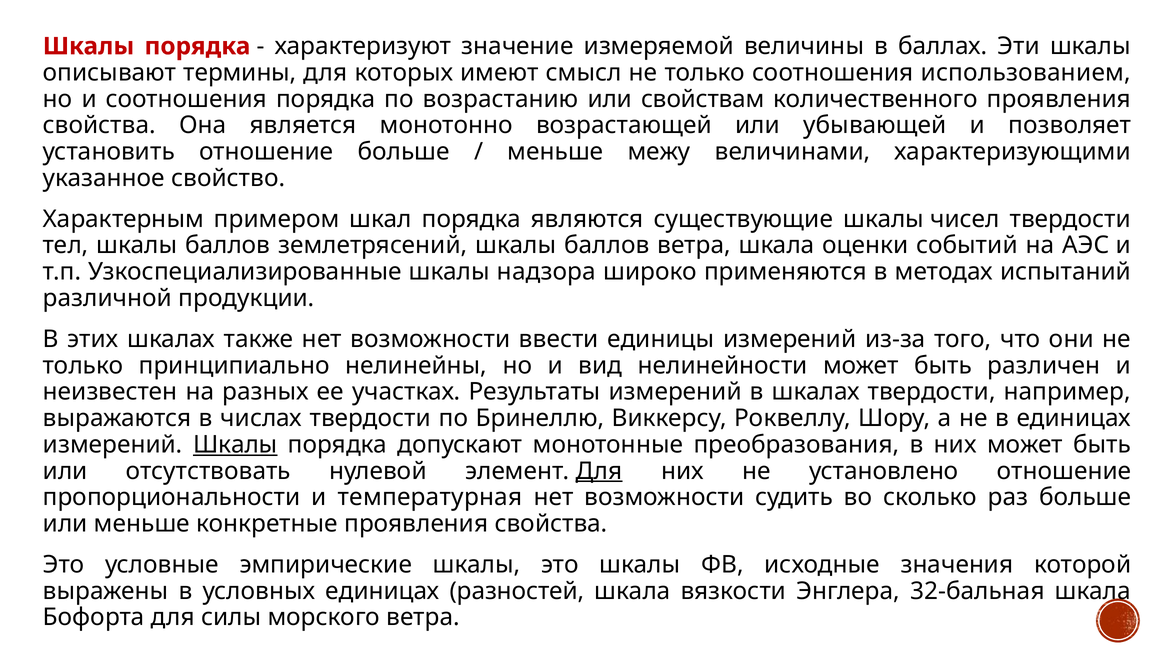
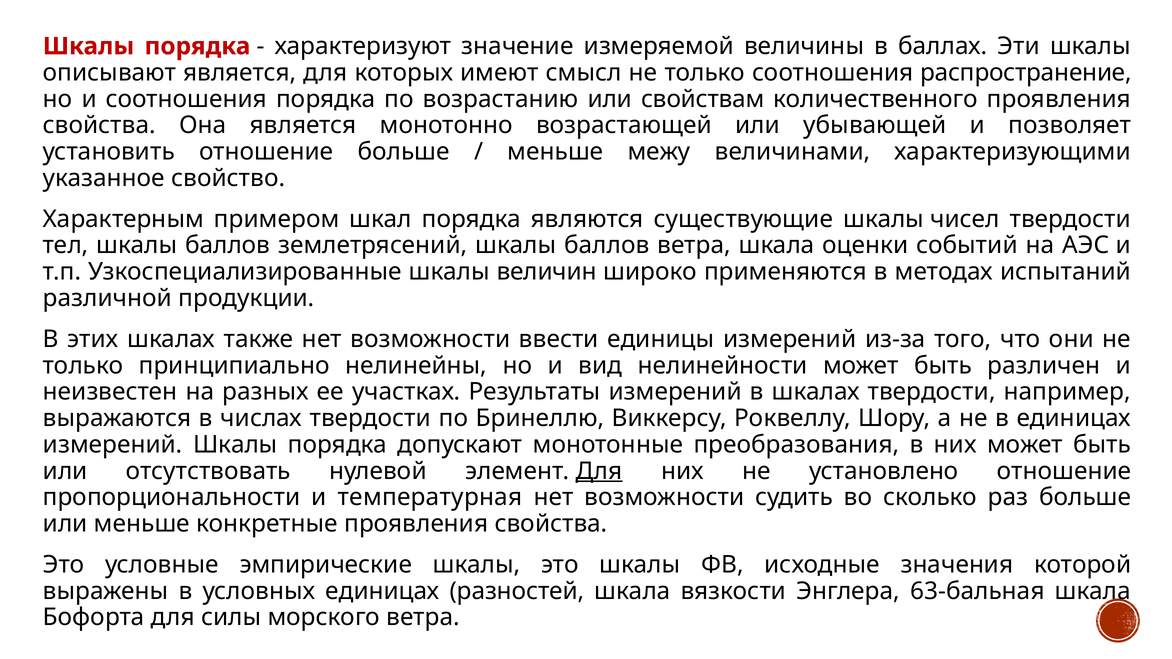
описывают термины: термины -> является (240, 73)
использованием: использованием -> распространение (1026, 73)
надзора: надзора -> величин (547, 272)
Шкалы underline: present -> none (235, 445)
32-бальная: 32-бальная -> 63-бальная (977, 591)
